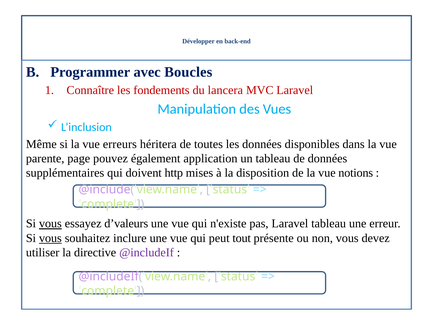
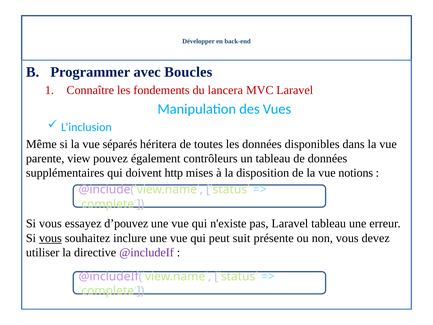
erreurs: erreurs -> séparés (120, 144)
page: page -> view (79, 158)
application: application -> contrôleurs (211, 158)
vous underline: present -> none (50, 223)
d’valeurs: d’valeurs -> d’pouvez (126, 223)
tout: tout -> suit (242, 238)
